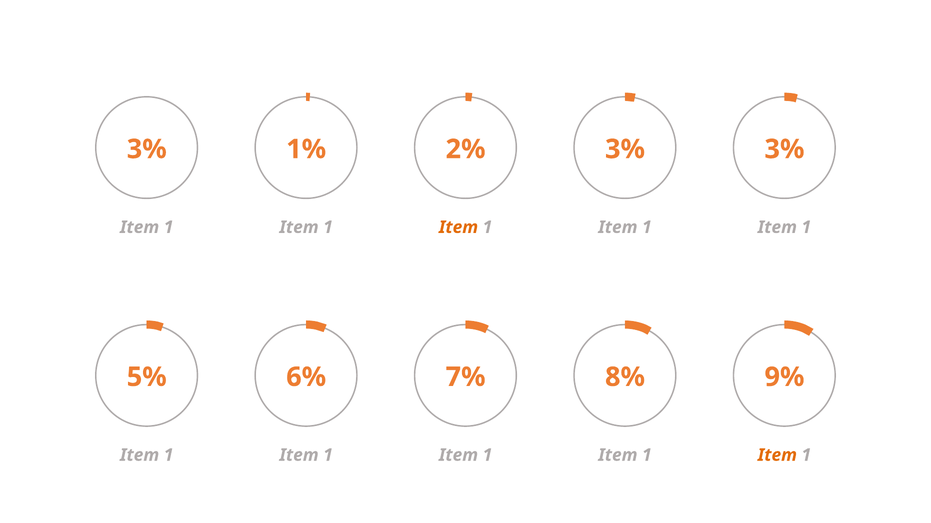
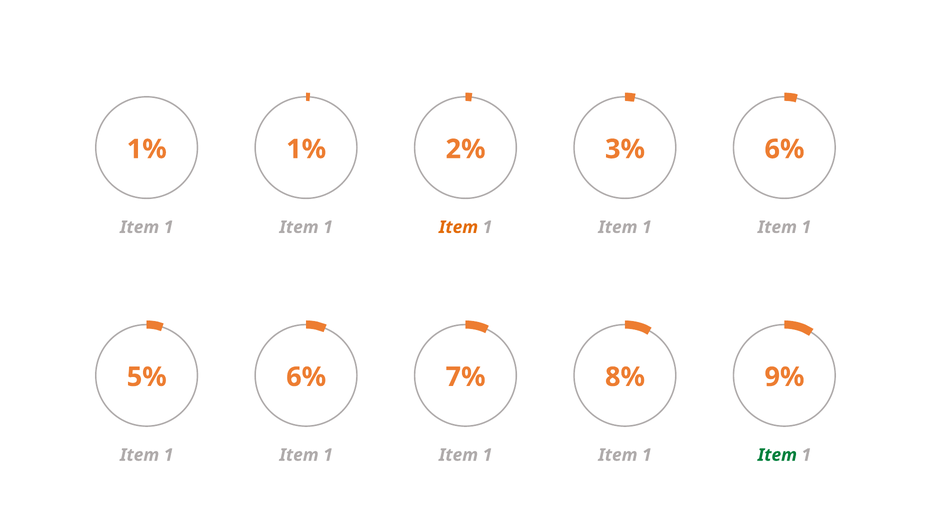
3%: 3% -> 1% (147, 149)
3%: 3% -> 6% (784, 149)
Item colour: orange -> green (777, 456)
